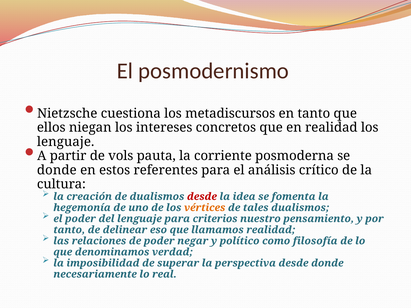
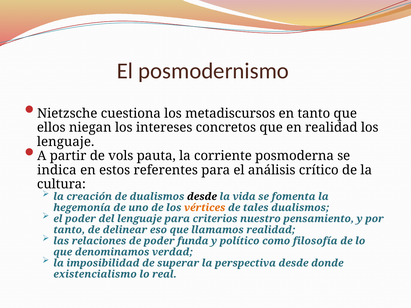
donde: donde -> indica (57, 170)
desde colour: red -> black (202, 197)
idea: idea -> vida (244, 197)
negar: negar -> funda (193, 241)
necesariamente: necesariamente -> existencialismo (95, 274)
